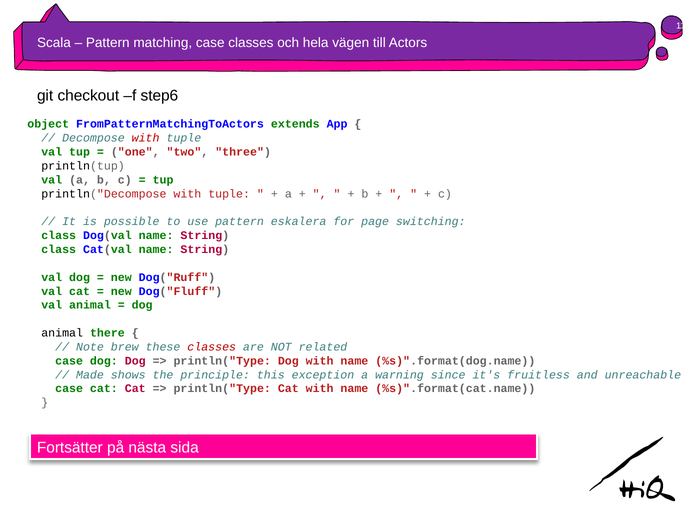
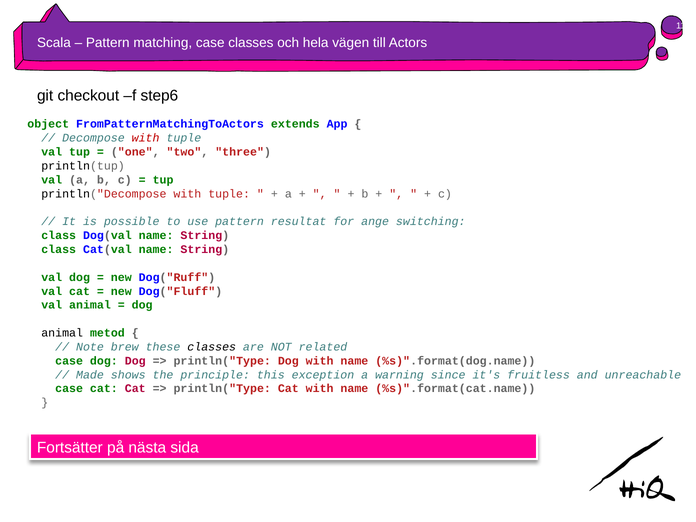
eskalera: eskalera -> resultat (299, 222)
page: page -> ange (375, 222)
there: there -> metod (107, 333)
classes colour: red -> black (212, 347)
